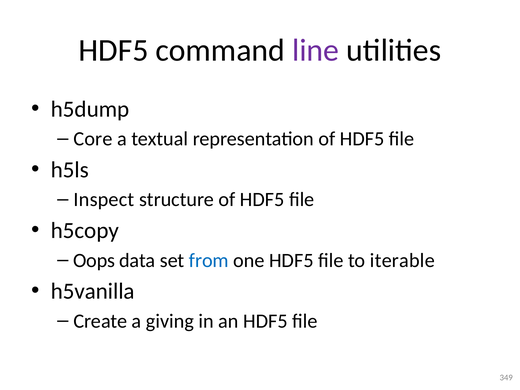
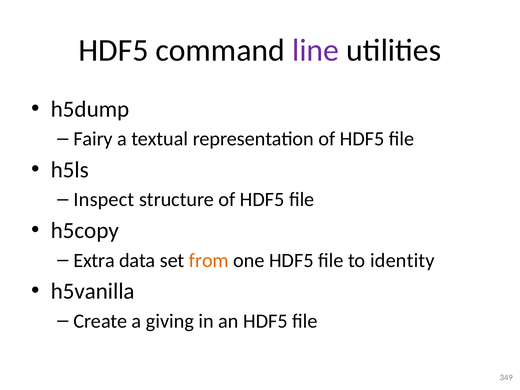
Core: Core -> Fairy (93, 139)
Oops: Oops -> Extra (94, 260)
from colour: blue -> orange (209, 260)
iterable: iterable -> identity (402, 260)
